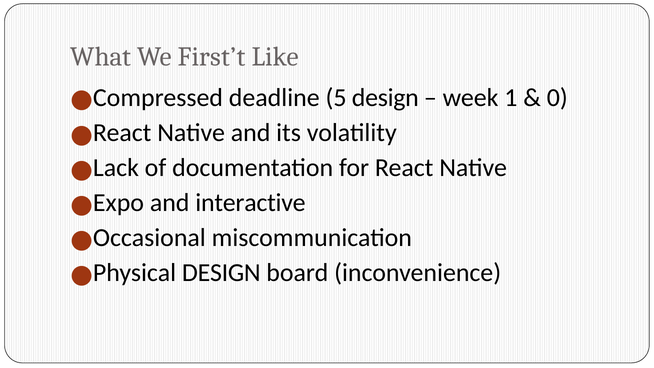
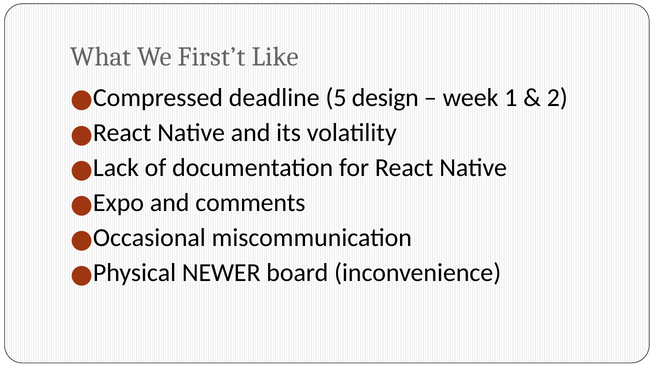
0: 0 -> 2 (557, 97)
interactive: interactive -> comments (250, 203)
DESIGN: DESIGN -> NEWER (221, 273)
